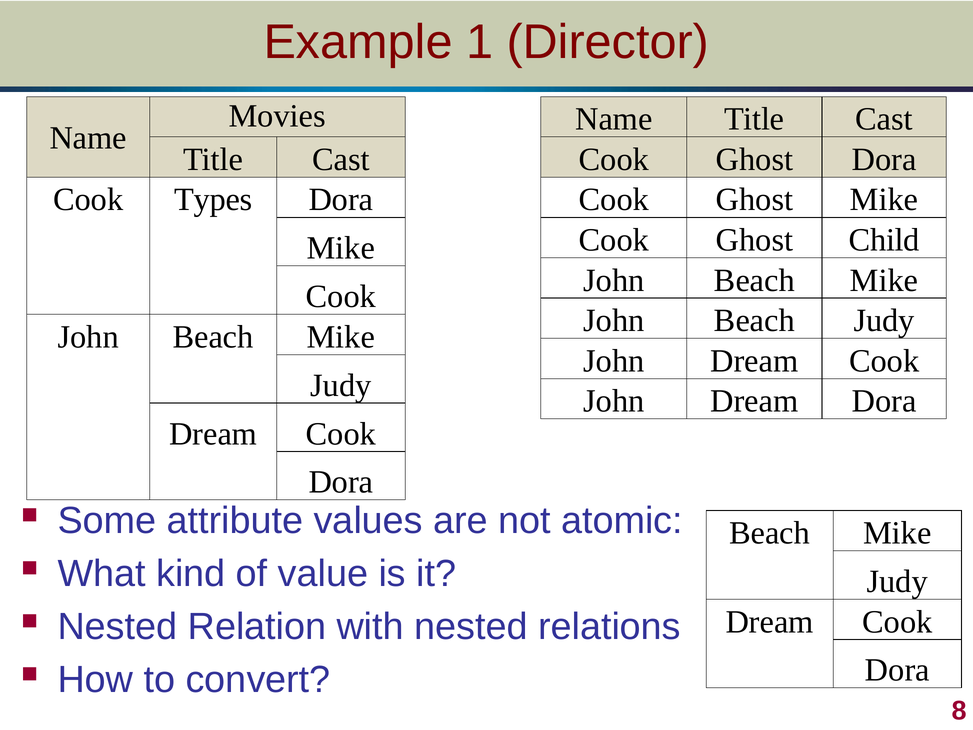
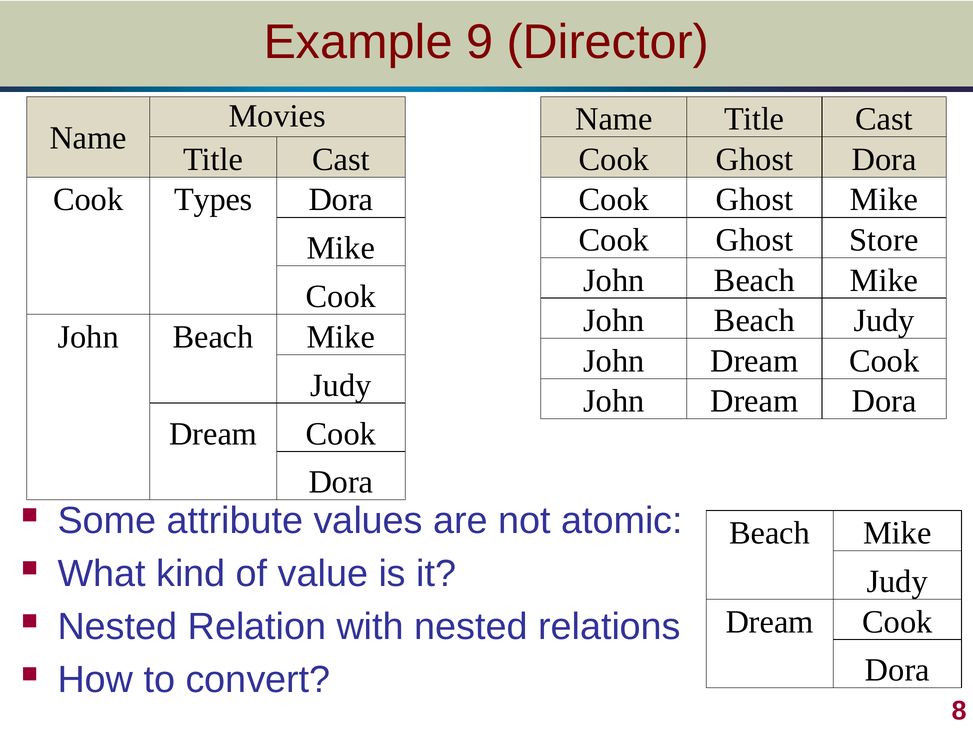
1: 1 -> 9 (480, 42)
Child: Child -> Store (884, 240)
